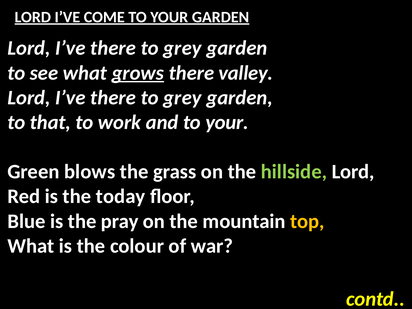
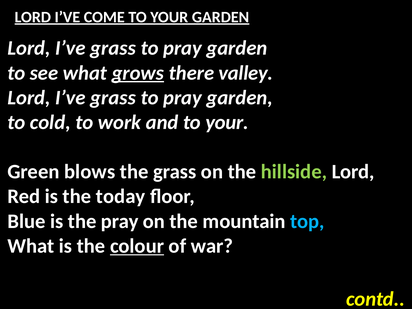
there: there -> grass (113, 48)
grey: grey -> pray (183, 48)
there: there -> grass (113, 98)
grey: grey -> pray (183, 98)
that: that -> cold (50, 122)
top colour: yellow -> light blue (307, 221)
colour underline: none -> present (137, 246)
